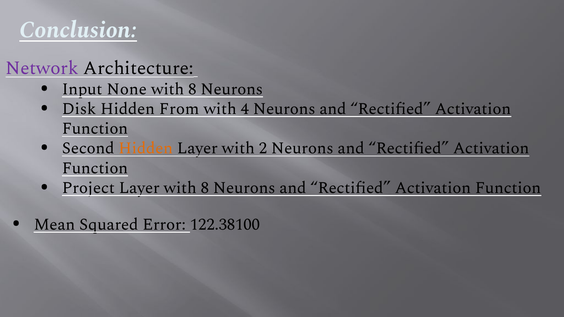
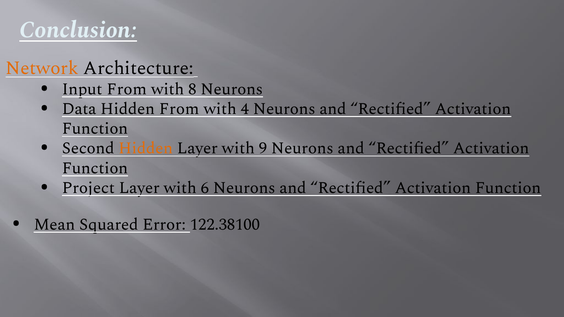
Network colour: purple -> orange (42, 68)
Input None: None -> From (127, 89)
Disk: Disk -> Data (79, 109)
2: 2 -> 9 (263, 148)
Layer with 8: 8 -> 6 (205, 188)
